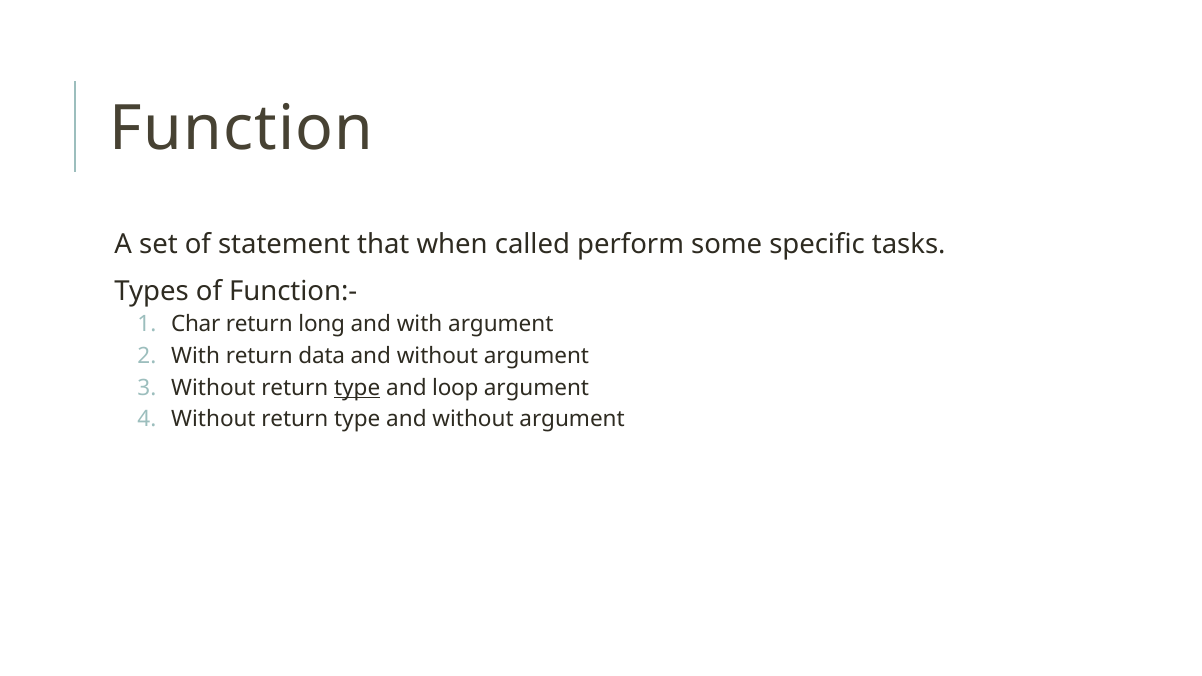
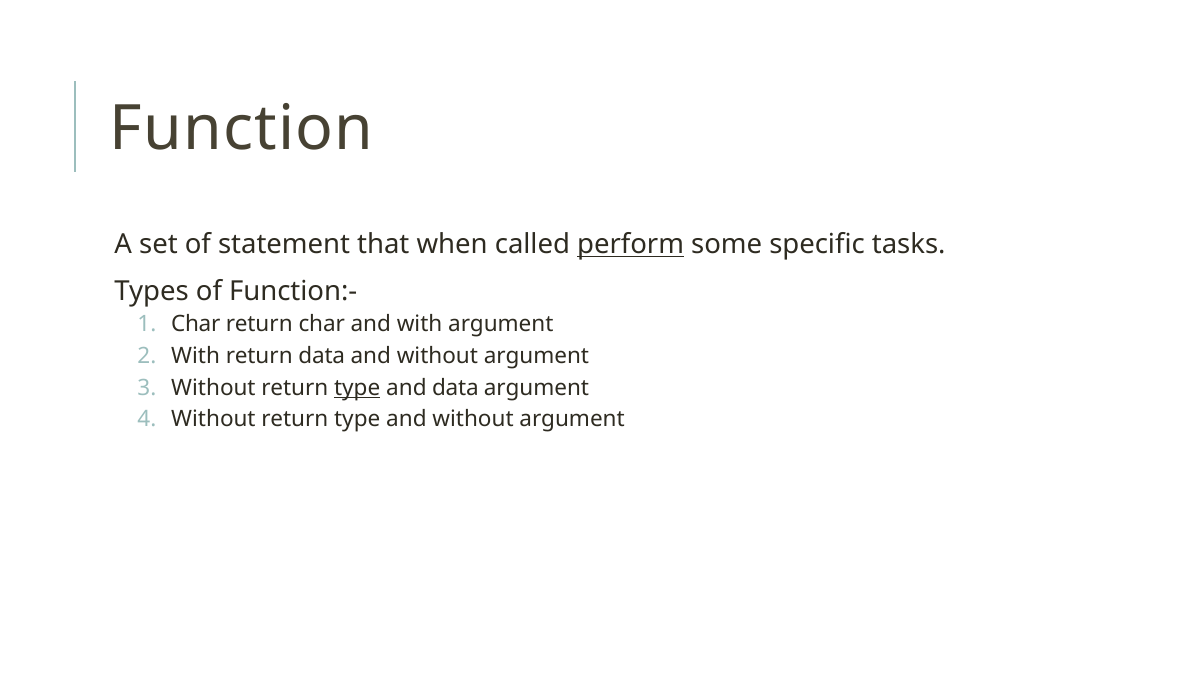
perform underline: none -> present (631, 245)
return long: long -> char (322, 324)
and loop: loop -> data (455, 388)
